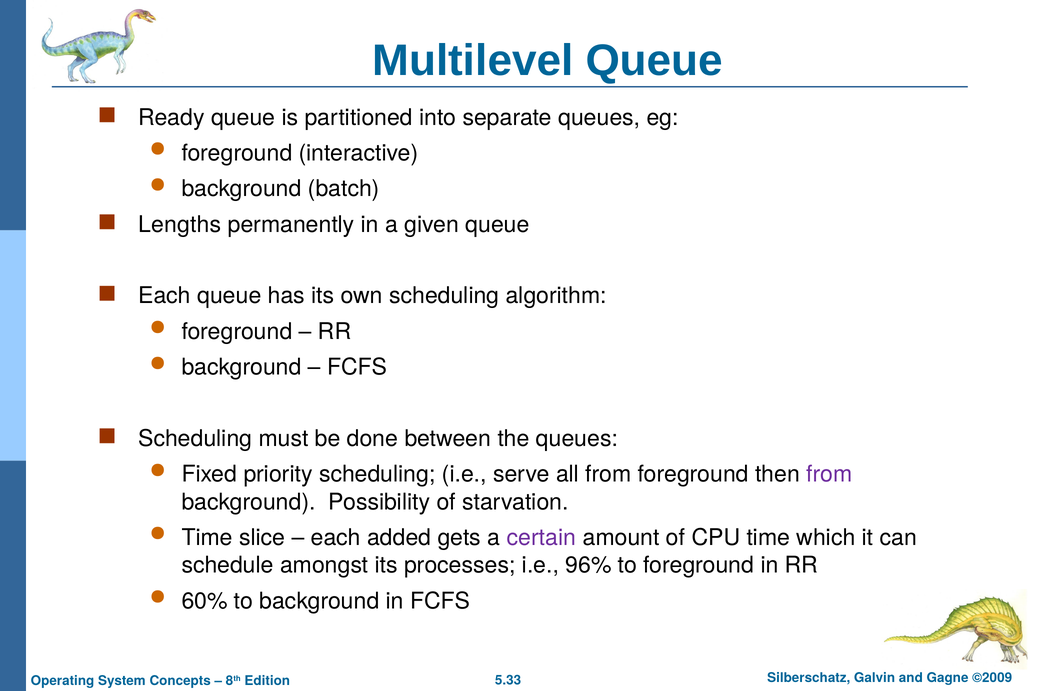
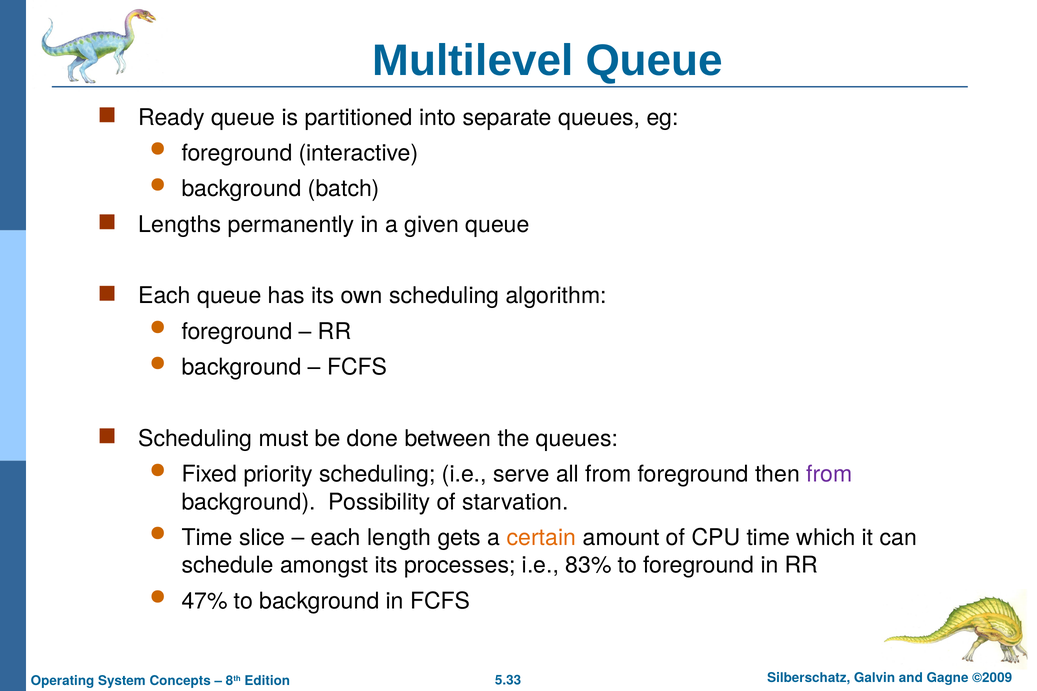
added: added -> length (399, 538)
certain colour: purple -> orange (541, 538)
96%: 96% -> 83% (588, 566)
60%: 60% -> 47% (205, 601)
